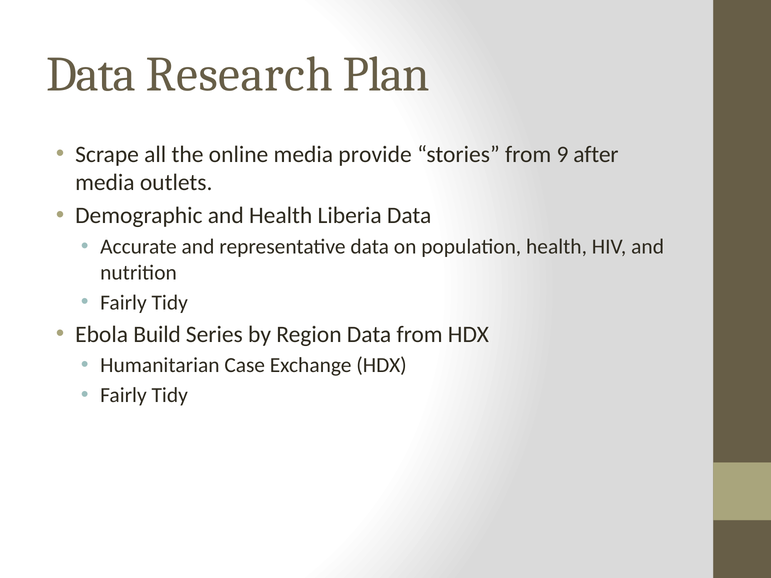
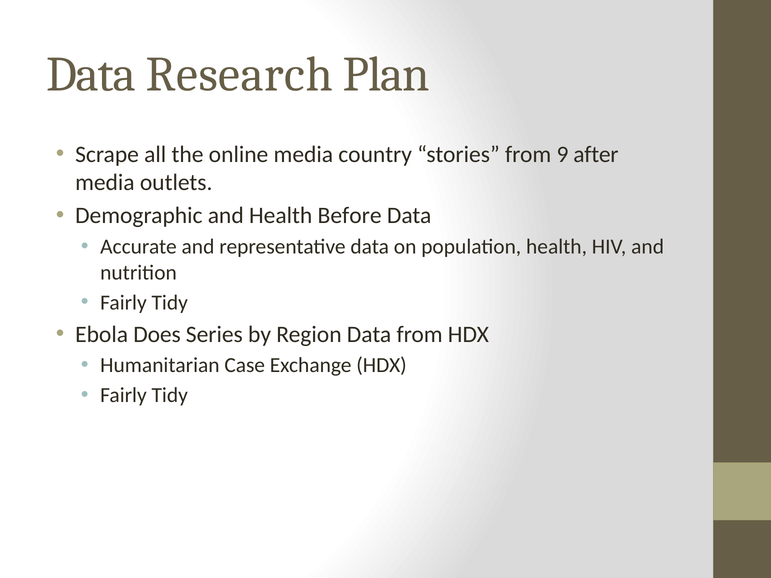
provide: provide -> country (375, 155)
Liberia: Liberia -> Before (350, 216)
Build: Build -> Does (157, 334)
